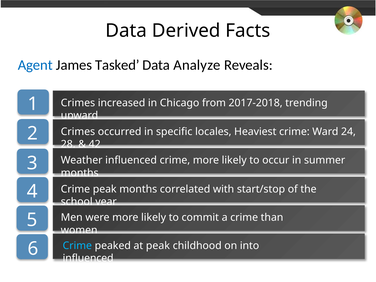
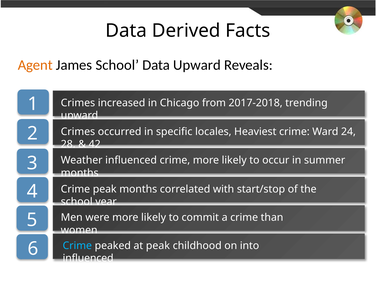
Agent colour: blue -> orange (35, 65)
James Tasked: Tasked -> School (117, 65)
Data Analyze: Analyze -> Upward (197, 65)
